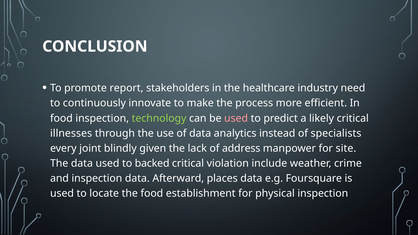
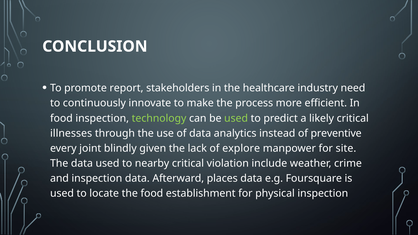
used colour: pink -> light green (236, 118)
specialists: specialists -> preventive (336, 133)
address: address -> explore (241, 148)
backed: backed -> nearby (152, 163)
